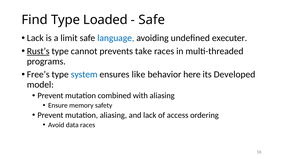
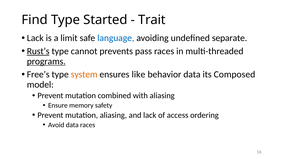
Loaded: Loaded -> Started (105, 20)
Safe: Safe -> Trait (152, 20)
executer: executer -> separate (230, 38)
take: take -> pass (144, 51)
programs underline: none -> present (46, 61)
system colour: blue -> orange (84, 75)
behavior here: here -> data (192, 75)
Developed: Developed -> Composed (234, 75)
